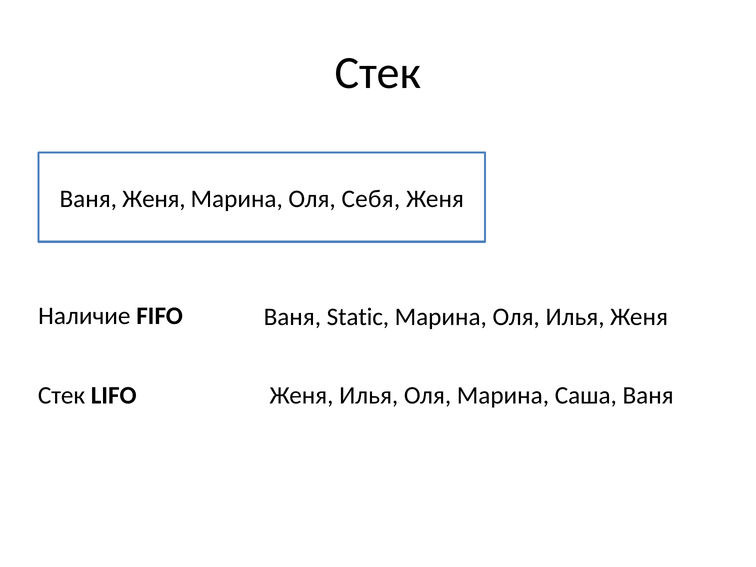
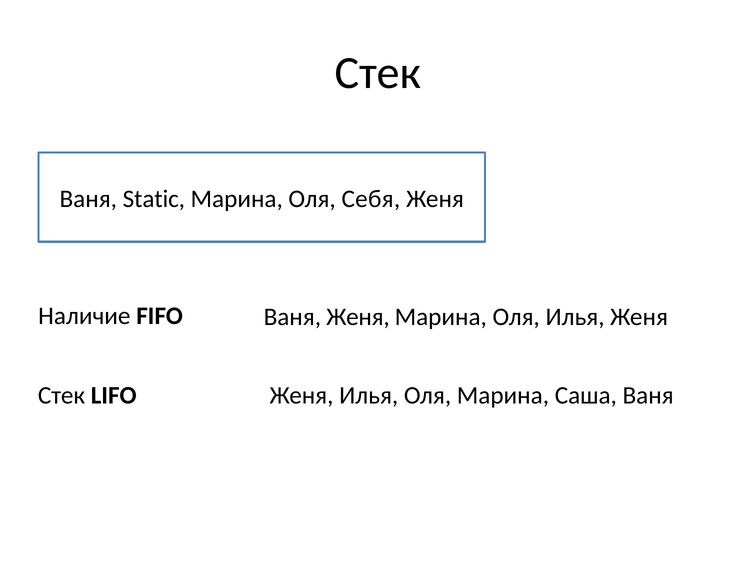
Ваня Женя: Женя -> Static (154, 199)
Ваня Static: Static -> Женя (358, 317)
